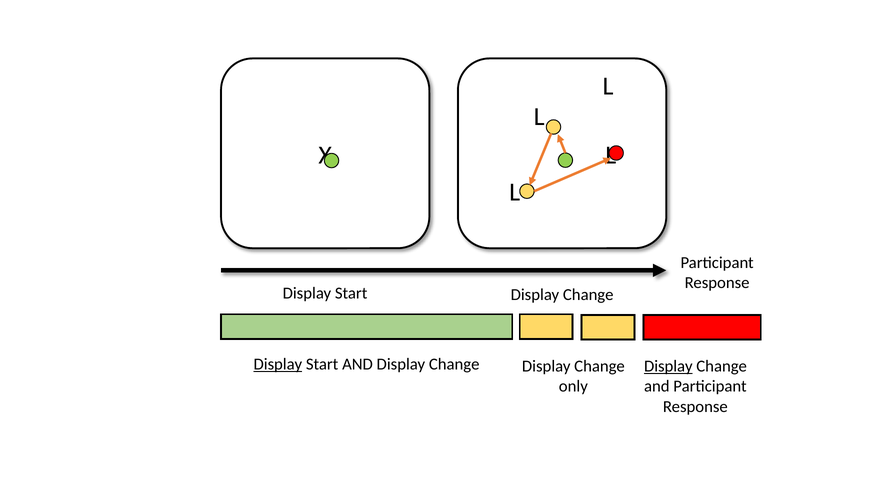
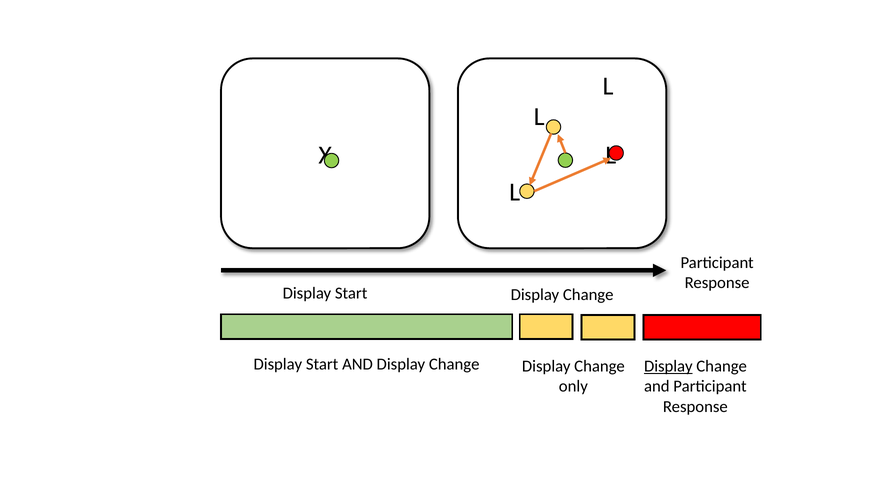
Display underline: present -> none (278, 364)
